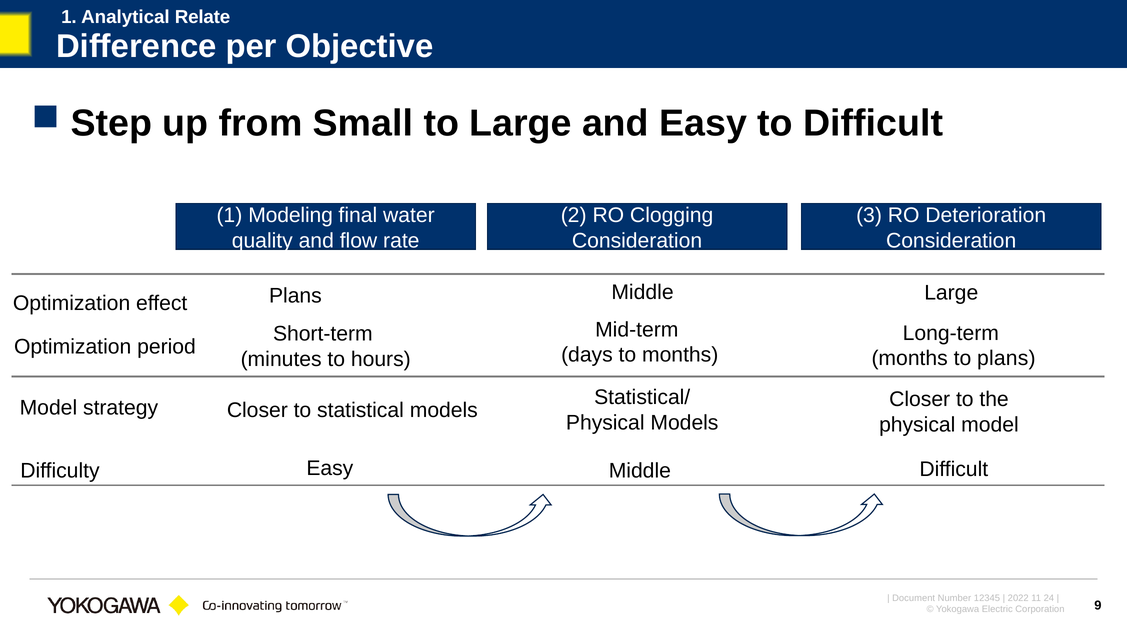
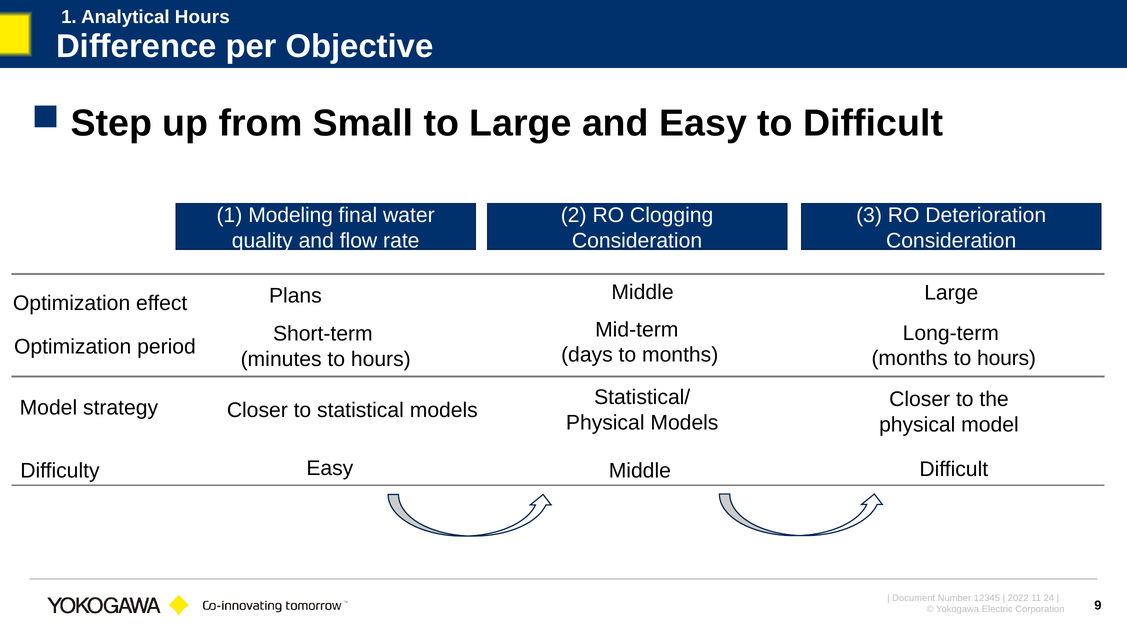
Analytical Relate: Relate -> Hours (202, 17)
months to plans: plans -> hours (1007, 358)
